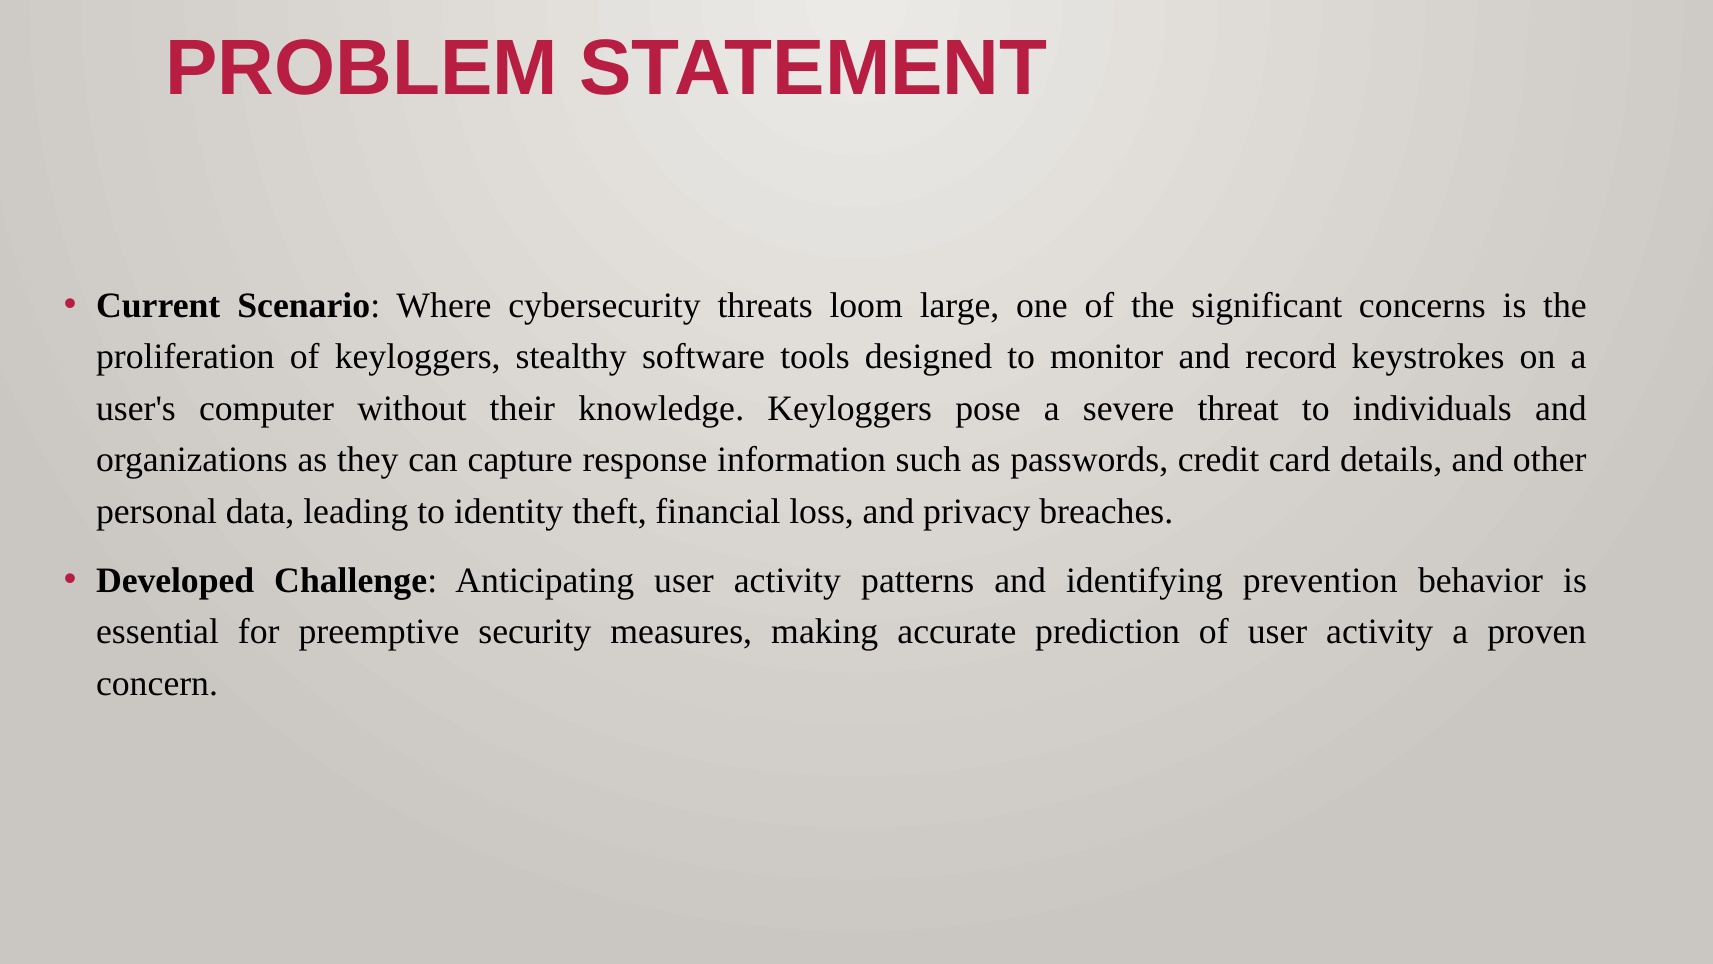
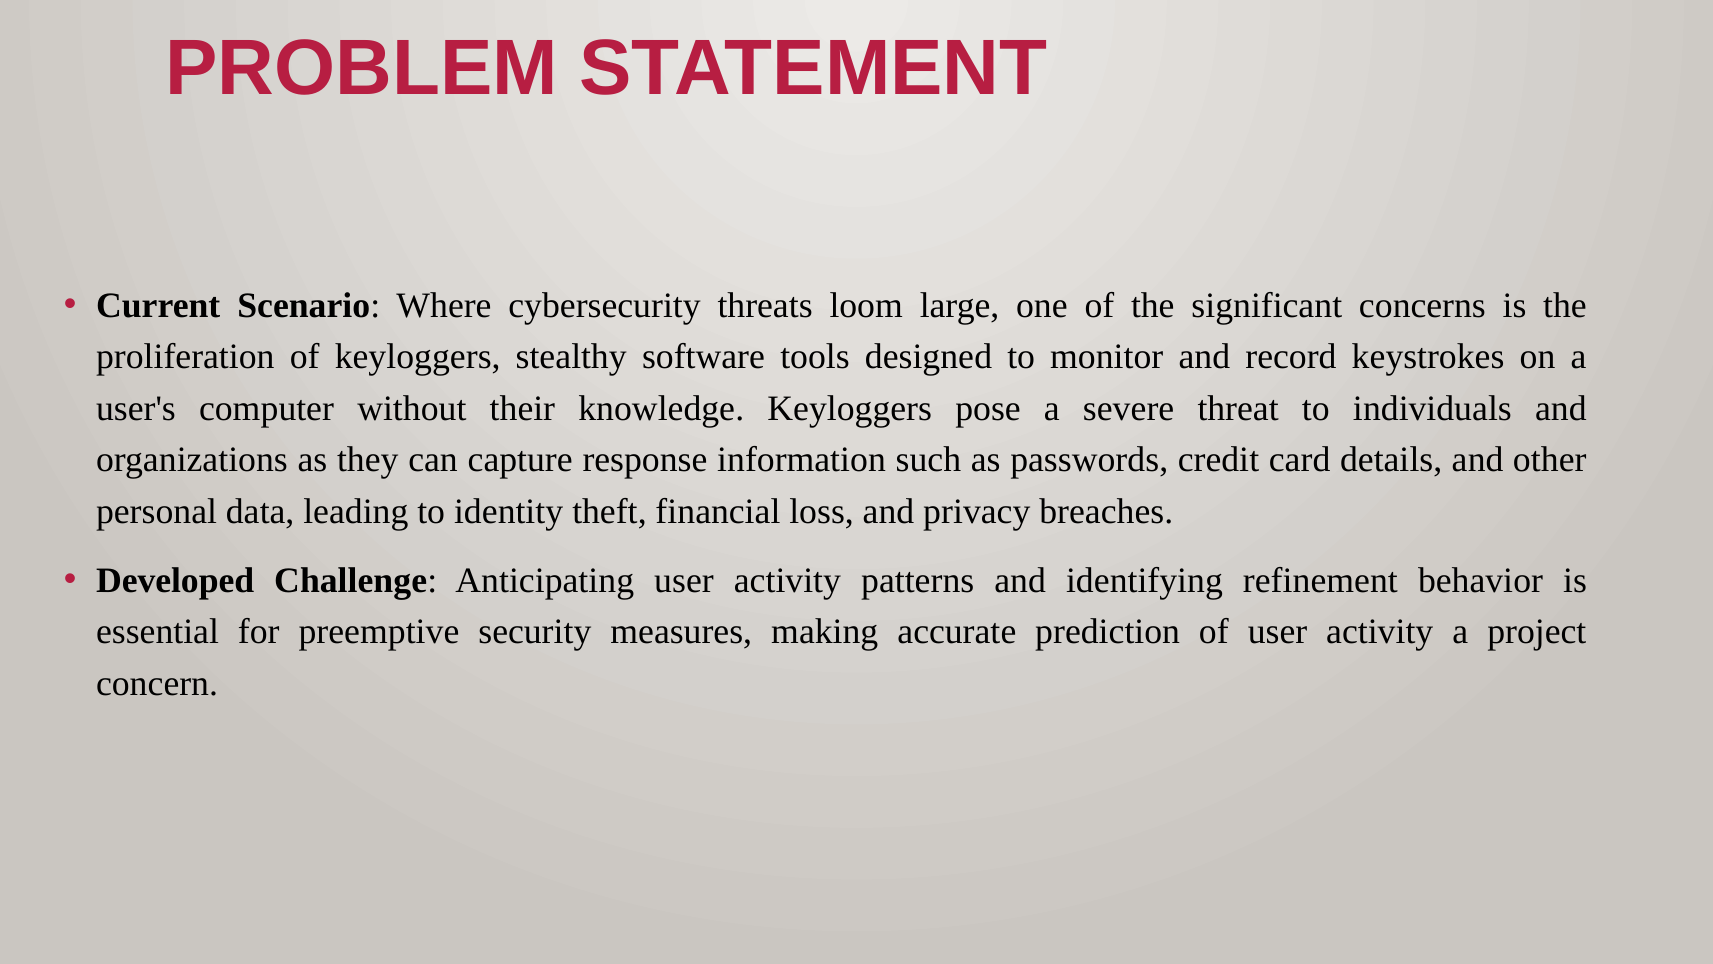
prevention: prevention -> refinement (1320, 580)
proven: proven -> project (1537, 632)
